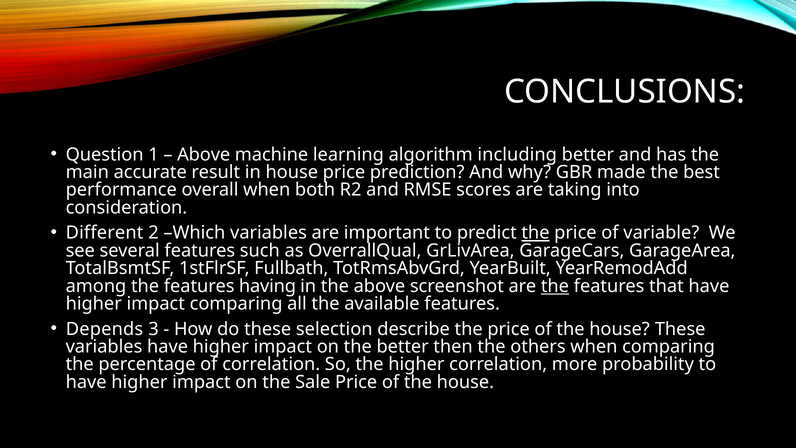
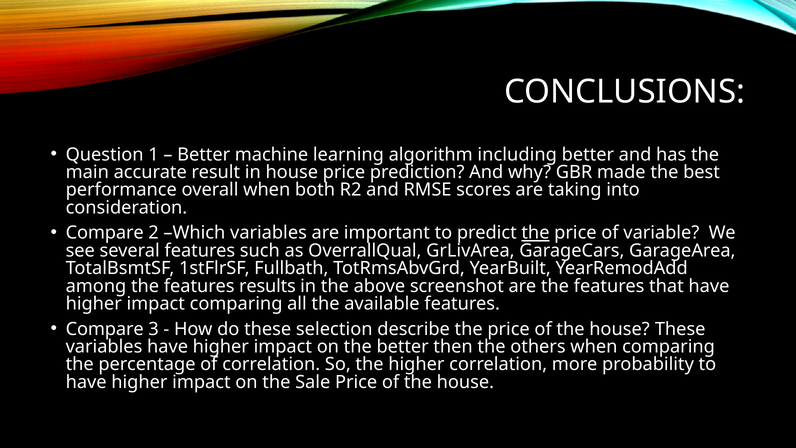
Above: Above -> Better (204, 154)
Different: Different -> Compare (105, 233)
having: having -> results (267, 286)
the underline: present -> none (555, 286)
Depends: Depends -> Compare (105, 329)
